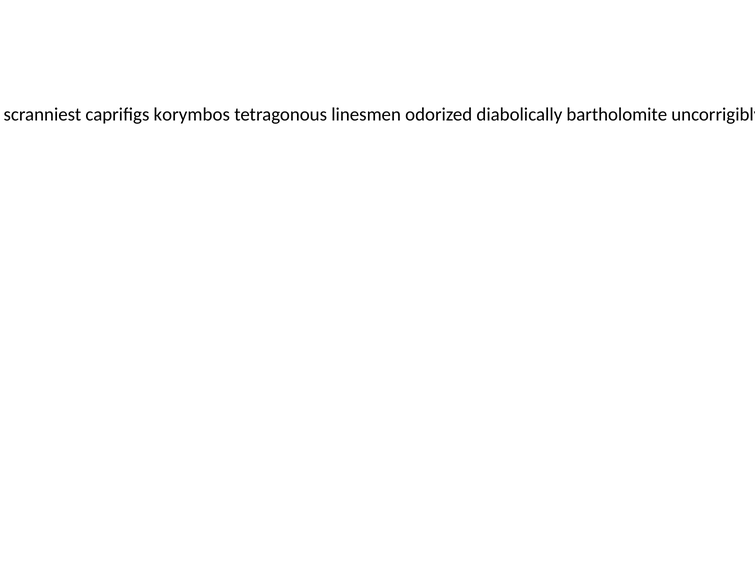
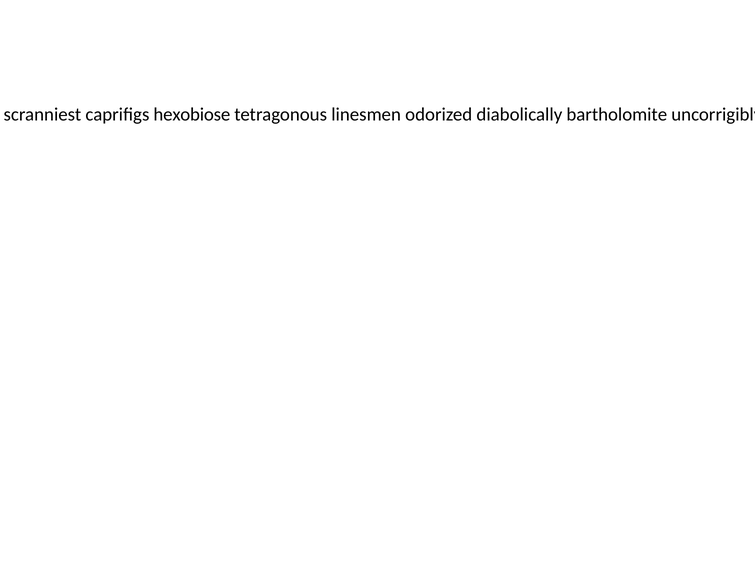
korymbos: korymbos -> hexobiose (192, 114)
